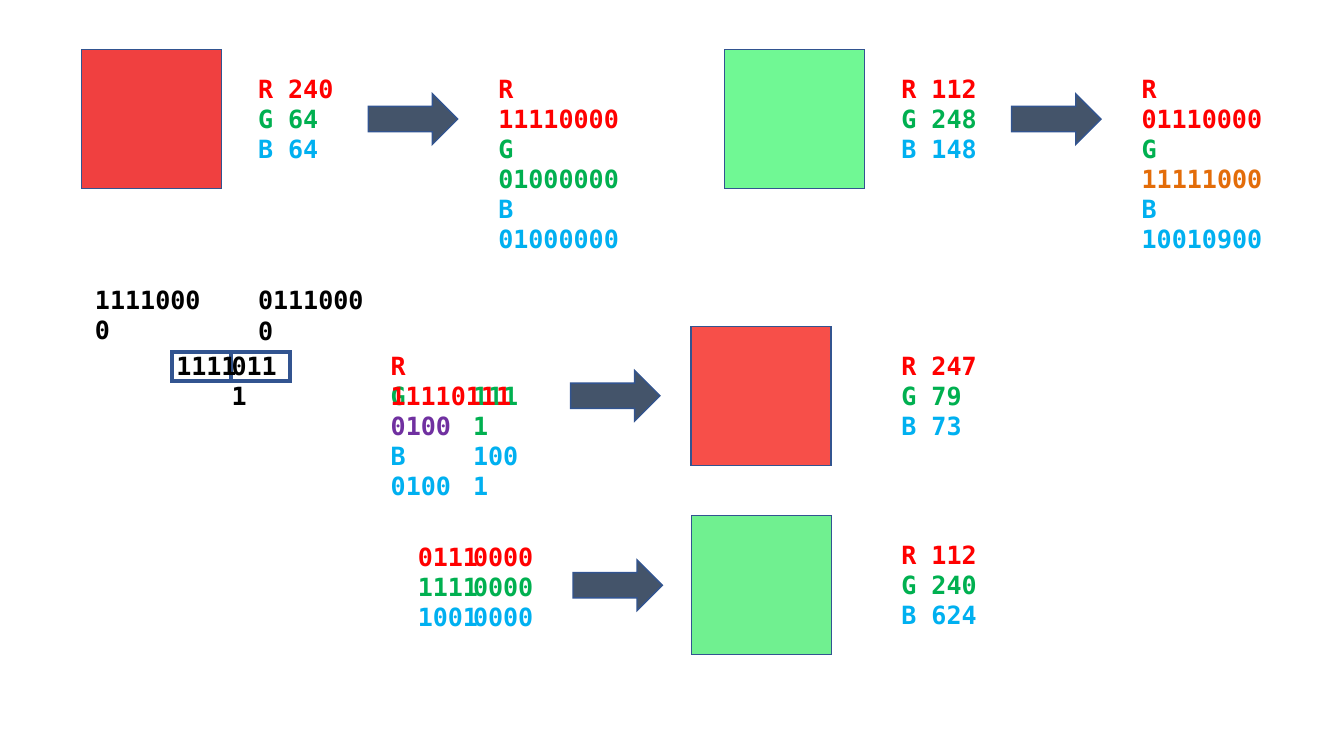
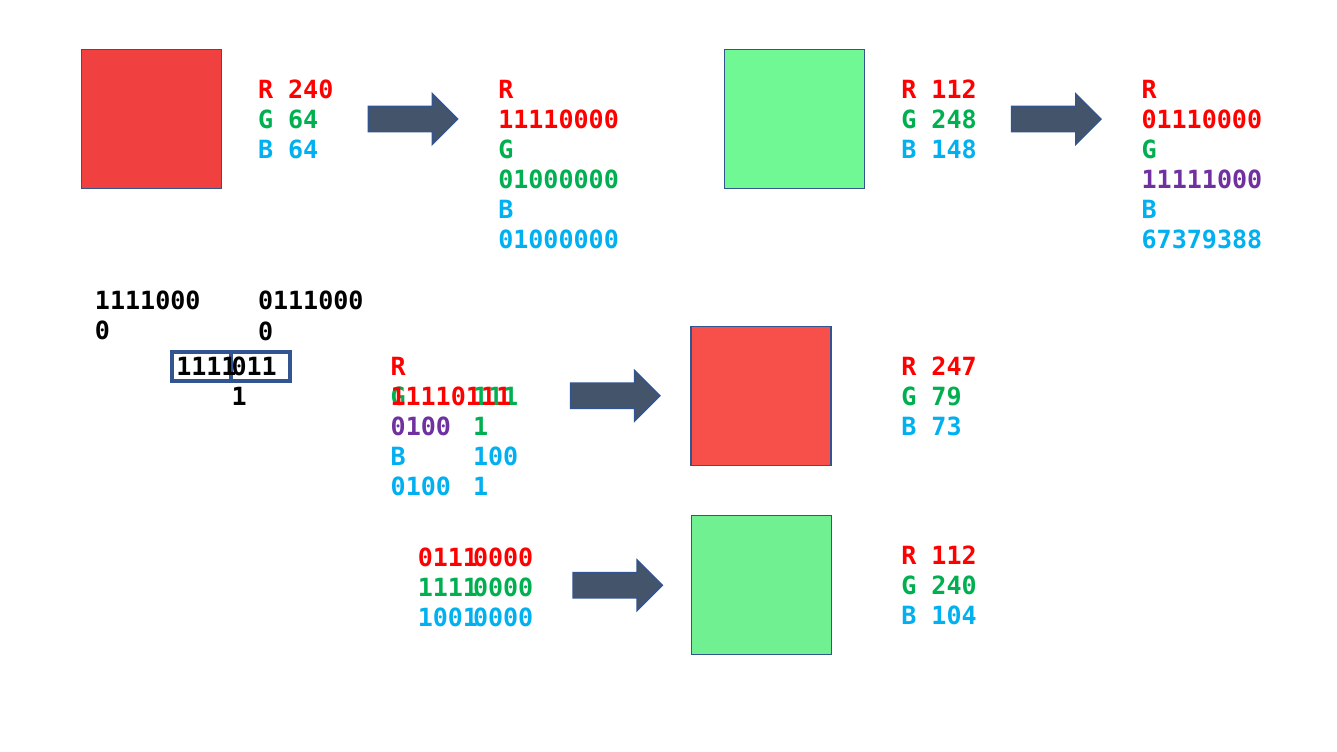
11111000 colour: orange -> purple (1202, 180)
10010900: 10010900 -> 67379388 (1202, 241)
624: 624 -> 104 (954, 617)
